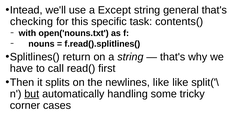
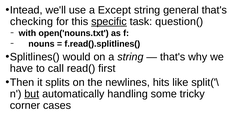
specific underline: none -> present (109, 22)
contents(: contents( -> question( (179, 22)
return: return -> would (77, 57)
newlines like: like -> hits (161, 82)
